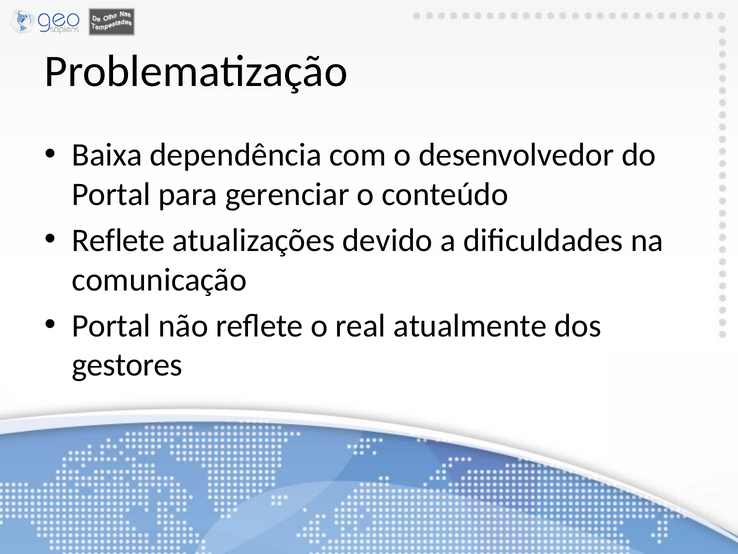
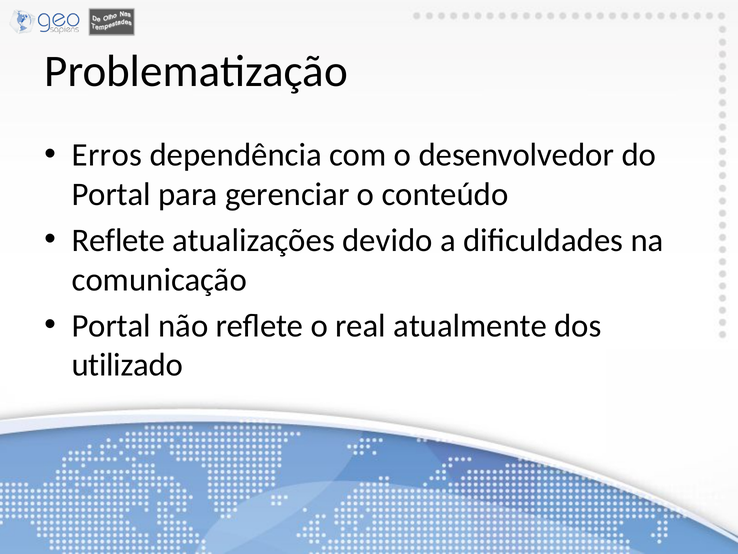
Baixa: Baixa -> Erros (107, 155)
gestores: gestores -> utilizado (127, 365)
